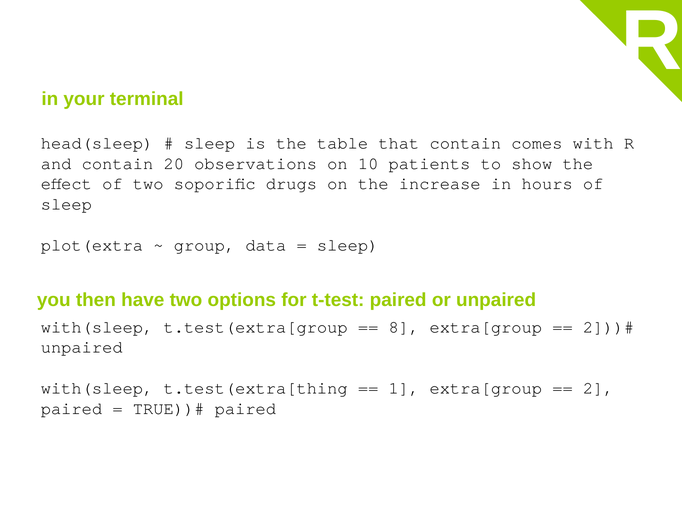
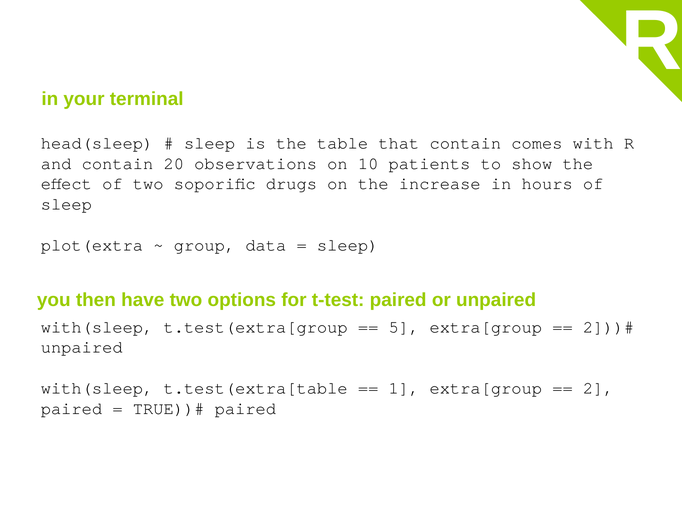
8: 8 -> 5 (404, 327)
t.test(extra[thing: t.test(extra[thing -> t.test(extra[table (256, 389)
